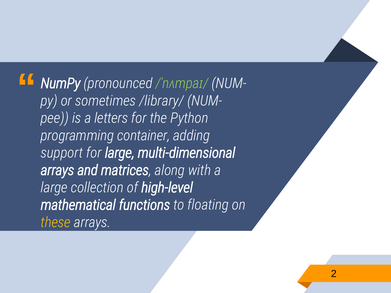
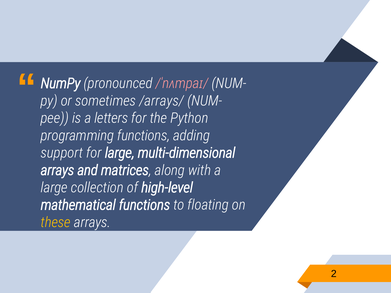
/ˈnʌmpaɪ/ colour: light green -> pink (182, 83)
/library/: /library/ -> /arrays/ (162, 101)
programming container: container -> functions (144, 136)
